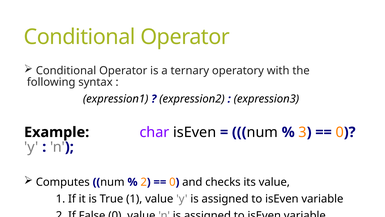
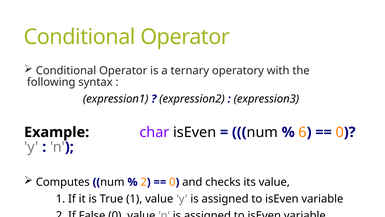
3: 3 -> 6 (303, 132)
